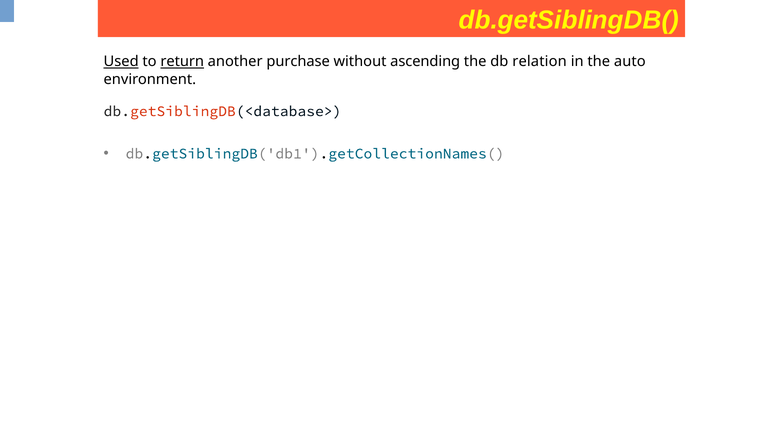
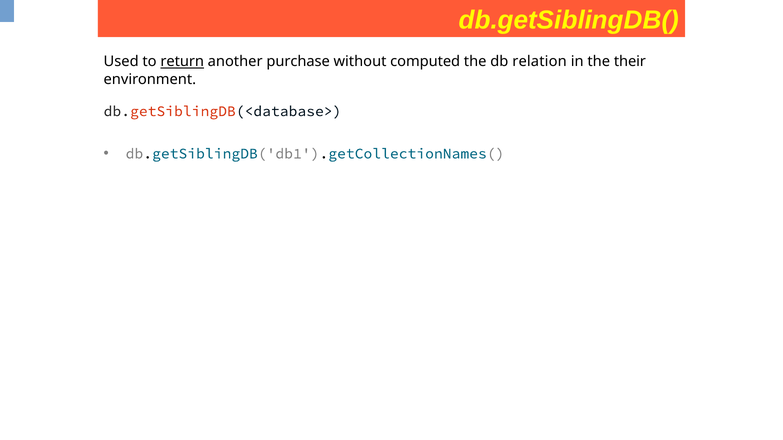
Used underline: present -> none (121, 62)
ascending: ascending -> computed (425, 62)
auto: auto -> their (630, 62)
